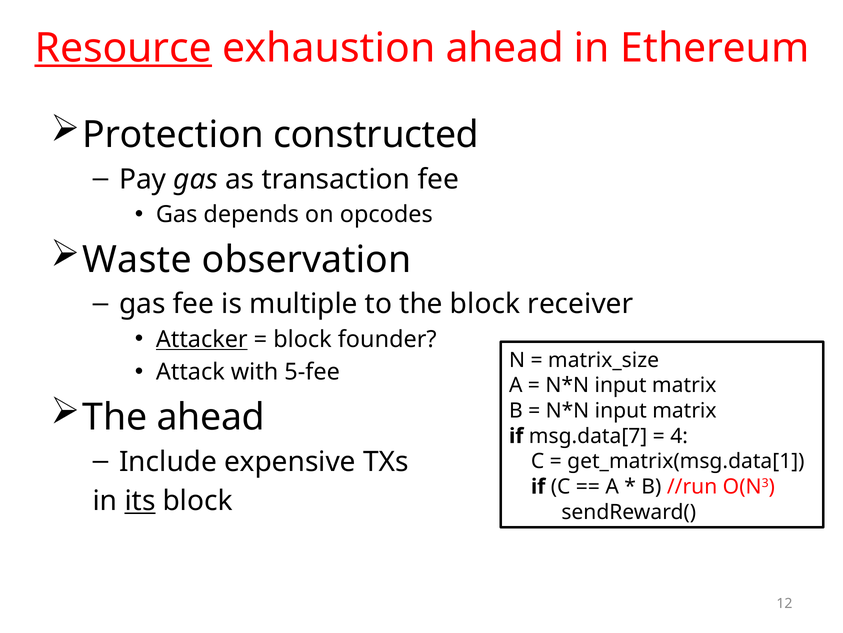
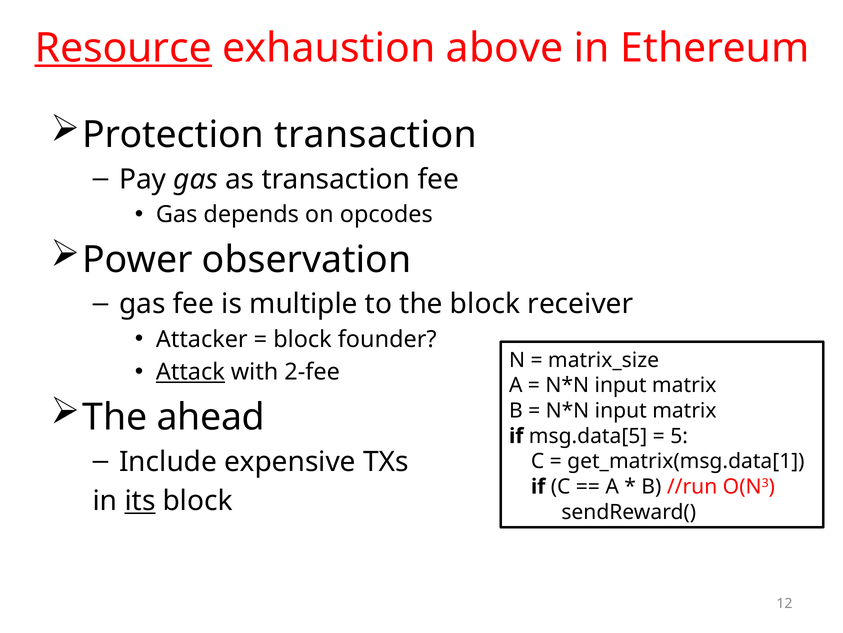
exhaustion ahead: ahead -> above (505, 48)
Protection constructed: constructed -> transaction (376, 135)
Waste: Waste -> Power (137, 259)
Attacker underline: present -> none (202, 339)
Attack underline: none -> present (190, 372)
5-fee: 5-fee -> 2-fee (312, 372)
msg.data[7: msg.data[7 -> msg.data[5 (588, 436)
4: 4 -> 5 (679, 436)
